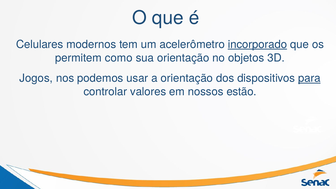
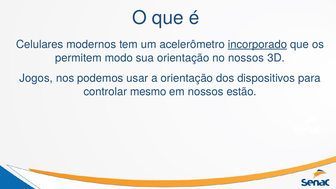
como: como -> modo (119, 58)
no objetos: objetos -> nossos (246, 58)
para underline: present -> none (309, 78)
valores: valores -> mesmo (148, 92)
